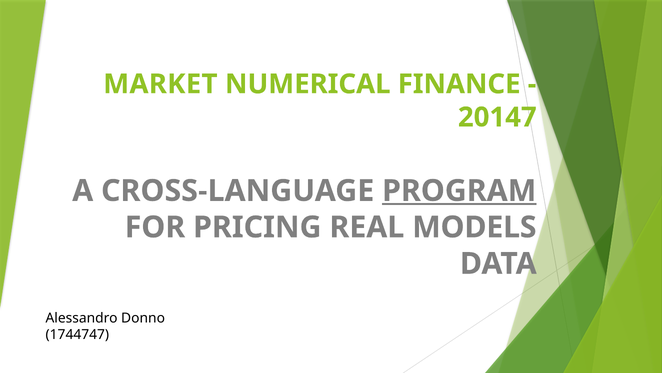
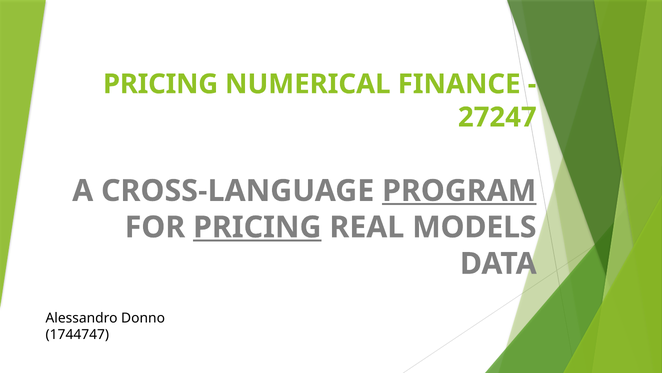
MARKET: MARKET -> PRICING (161, 84)
20147: 20147 -> 27247 (497, 117)
PRICING underline: none -> present (257, 227)
